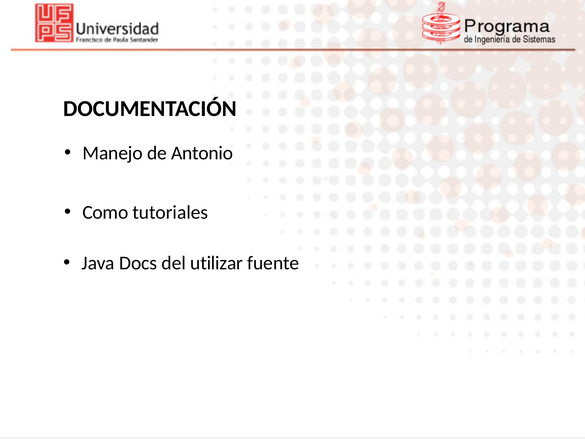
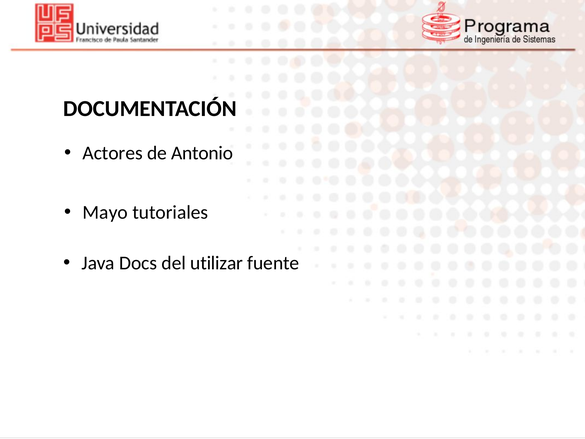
Manejo: Manejo -> Actores (113, 153)
Como: Como -> Mayo (105, 212)
